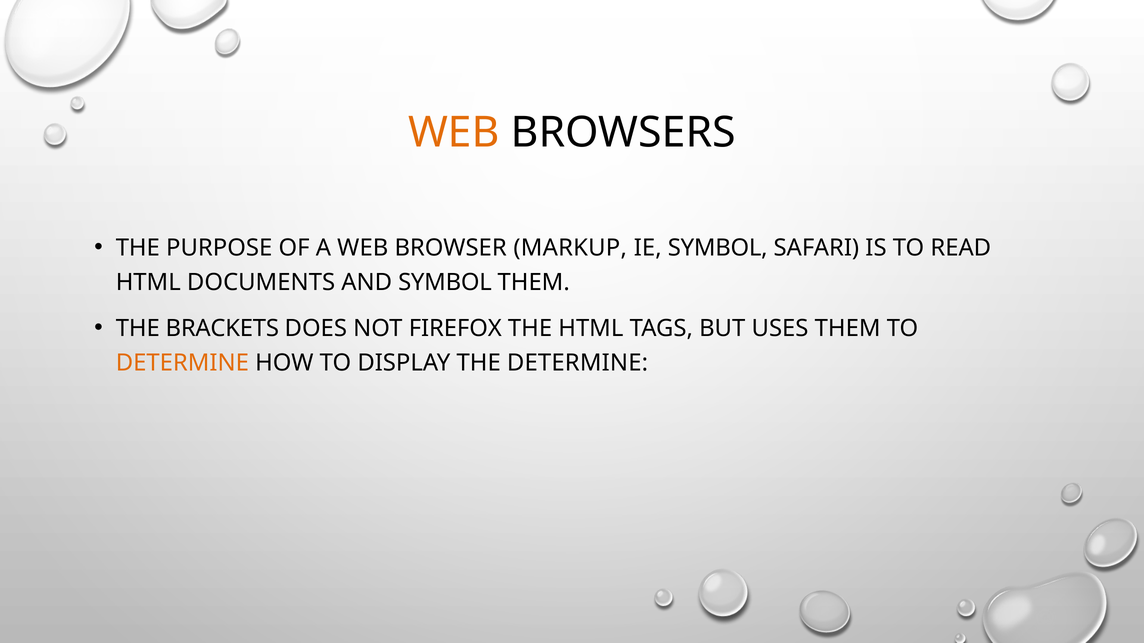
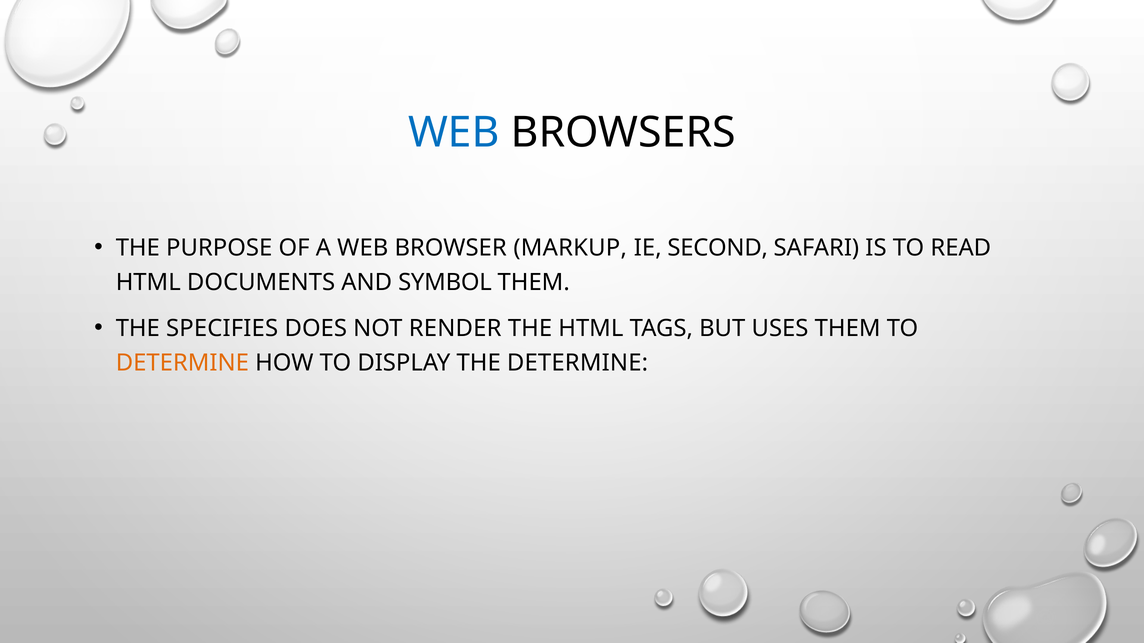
WEB colour: orange -> blue (454, 133)
IE SYMBOL: SYMBOL -> SECOND (718, 248)
BRACKETS: BRACKETS -> SPECIFIES (222, 329)
FIREFOX: FIREFOX -> RENDER (455, 329)
